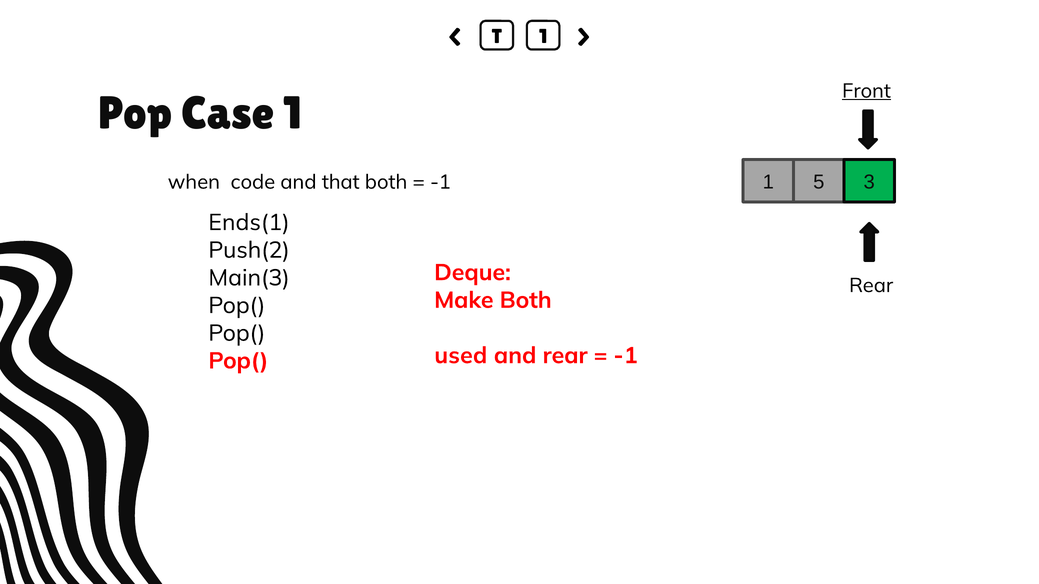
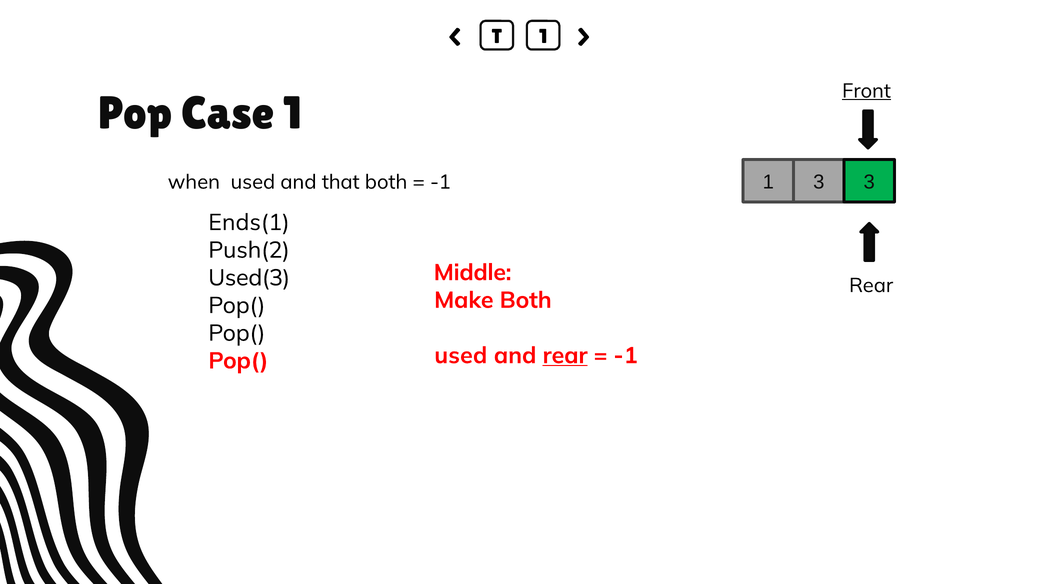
1 5: 5 -> 3 (819, 182)
when code: code -> used (253, 182)
Deque: Deque -> Middle (473, 273)
Main(3: Main(3 -> Used(3 (249, 278)
rear underline: none -> present (565, 356)
